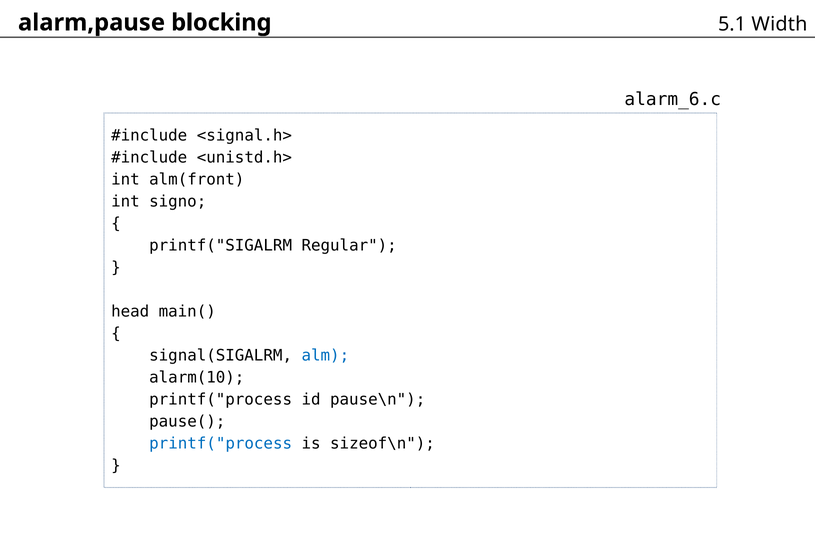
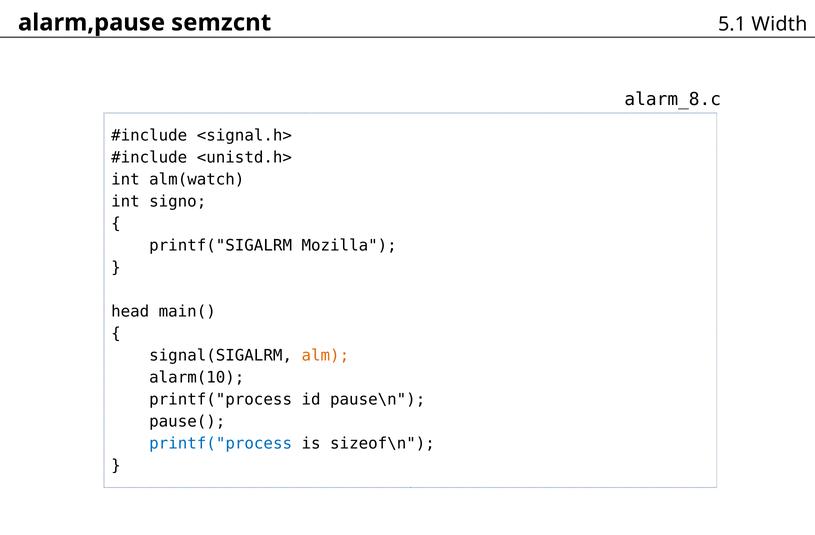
blocking: blocking -> semzcnt (221, 23)
alarm_6.c: alarm_6.c -> alarm_8.c (673, 100)
alm(front: alm(front -> alm(watch (197, 180)
Regular: Regular -> Mozilla (349, 246)
alm colour: blue -> orange (325, 356)
